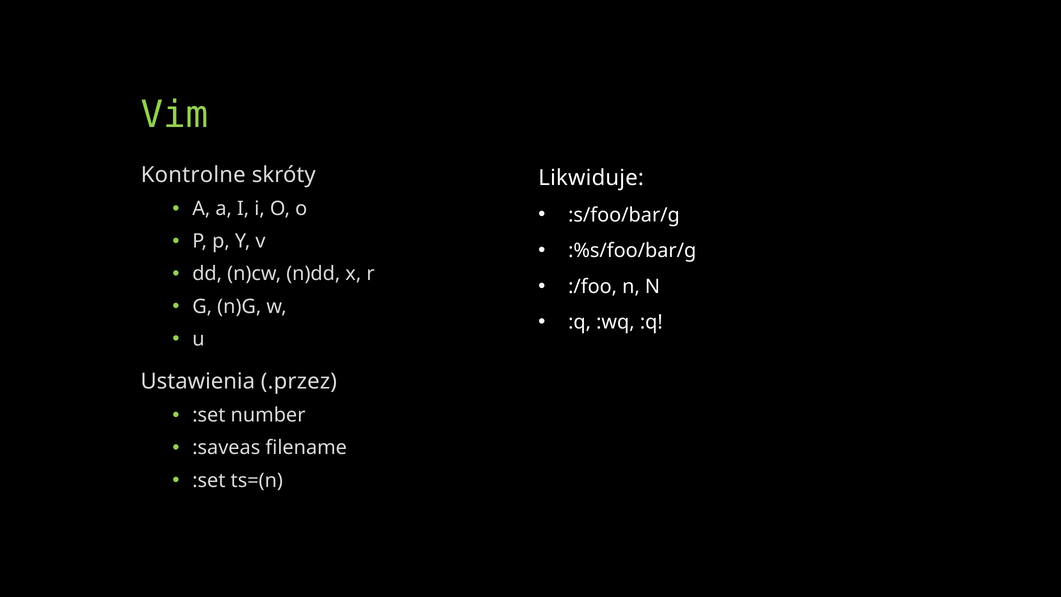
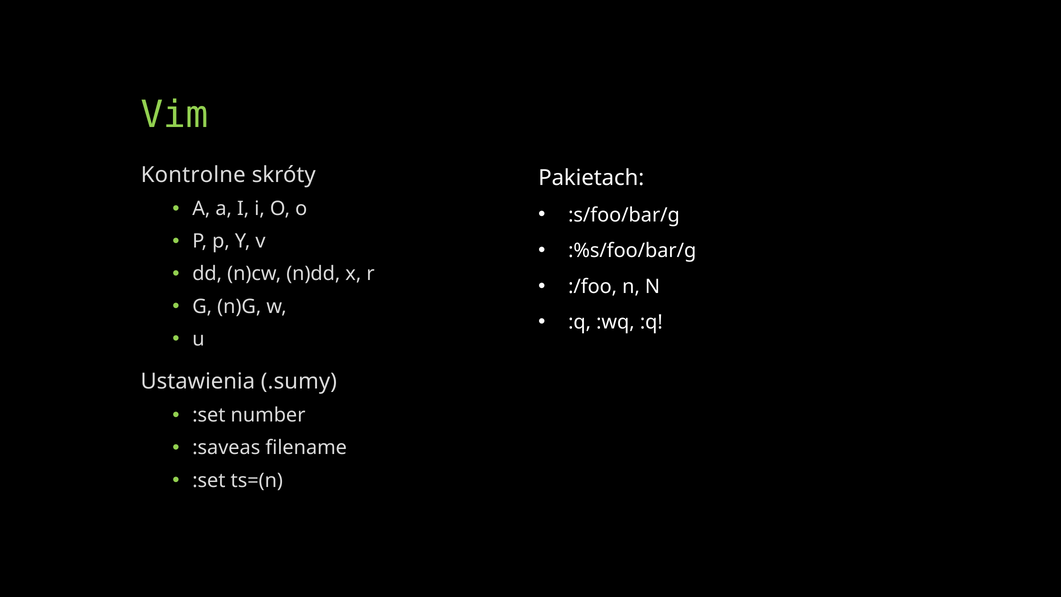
Likwiduje: Likwiduje -> Pakietach (591, 178)
.przez: .przez -> .sumy (299, 381)
